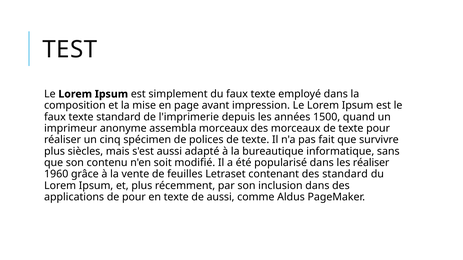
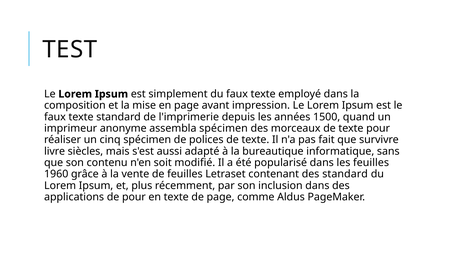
assembla morceaux: morceaux -> spécimen (223, 129)
plus: plus -> livre (55, 151)
les réaliser: réaliser -> feuilles (371, 163)
de aussi: aussi -> page (221, 197)
